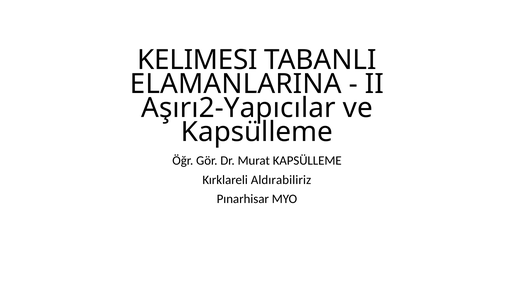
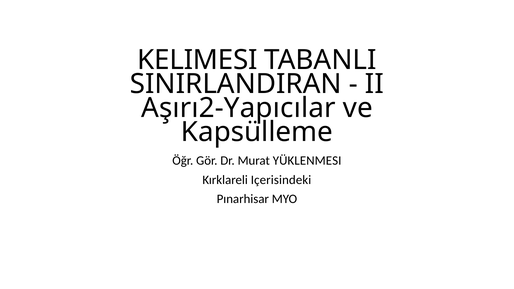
ELAMANLARINA: ELAMANLARINA -> SINIRLANDIRAN (236, 84)
Murat KAPSÜLLEME: KAPSÜLLEME -> YÜKLENMESI (307, 161)
Aldırabiliriz: Aldırabiliriz -> Içerisindeki (281, 180)
